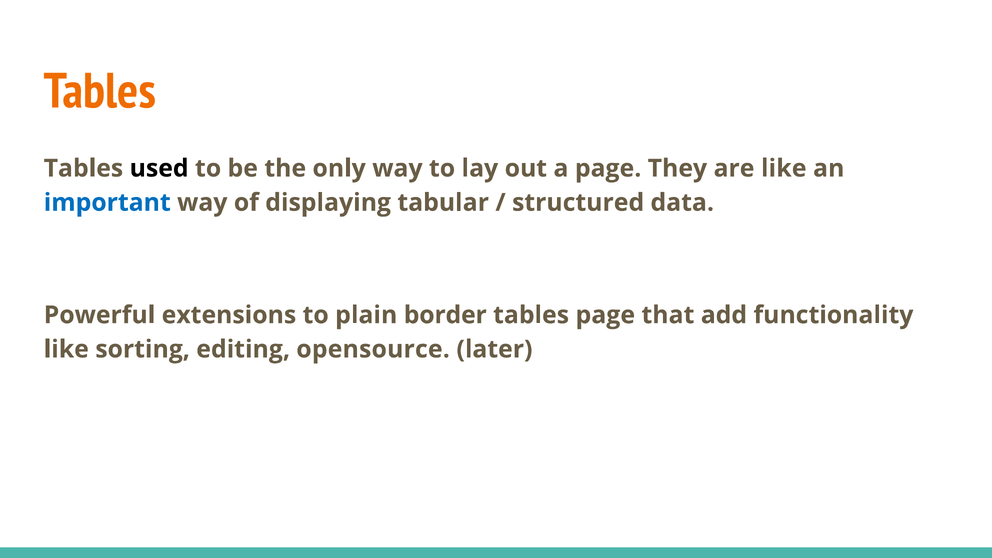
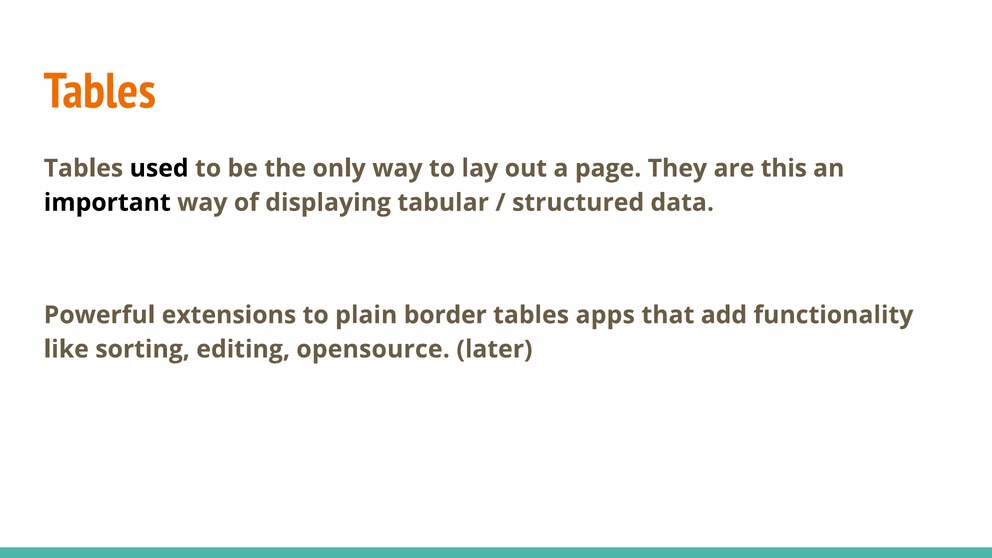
are like: like -> this (784, 168)
important colour: blue -> black (107, 203)
tables page: page -> apps (605, 315)
